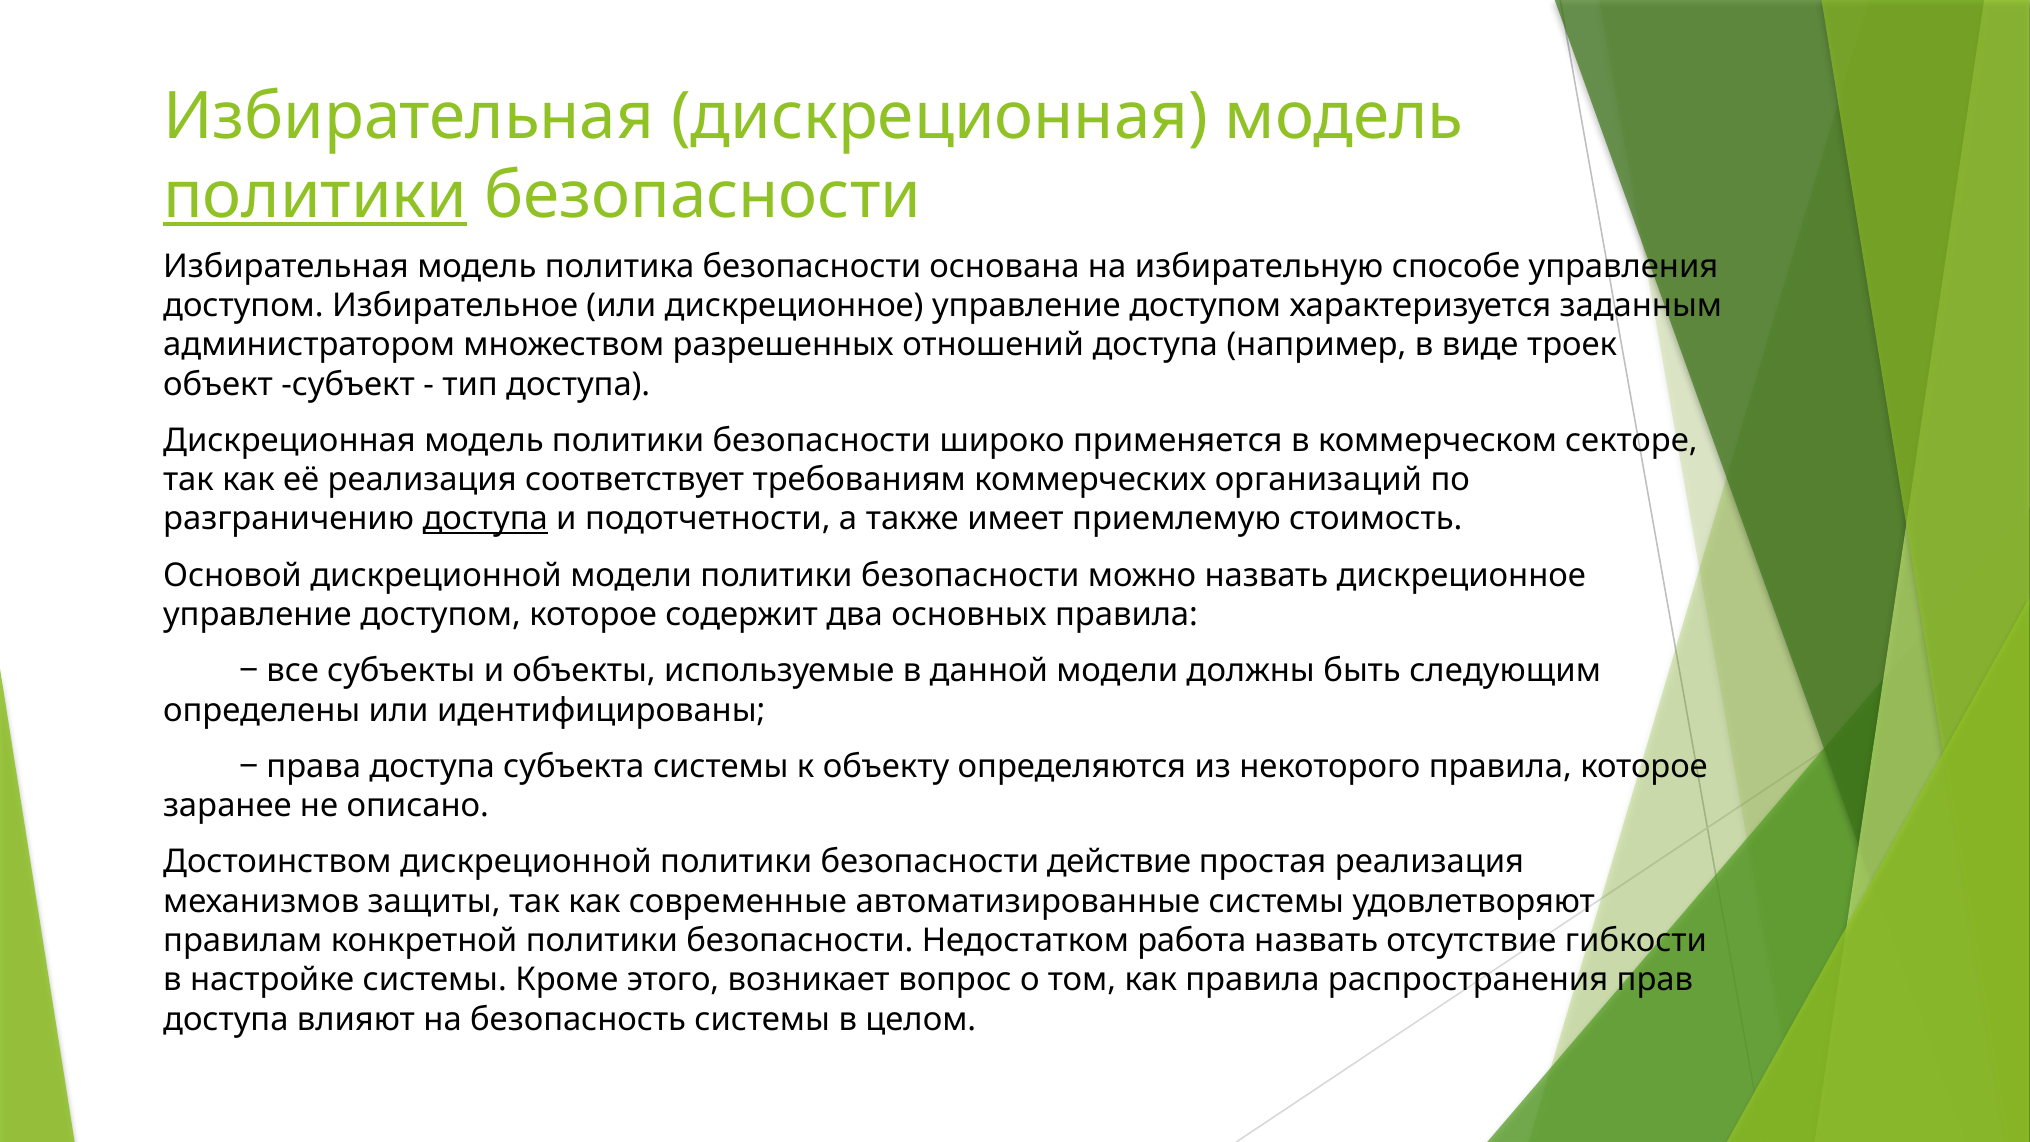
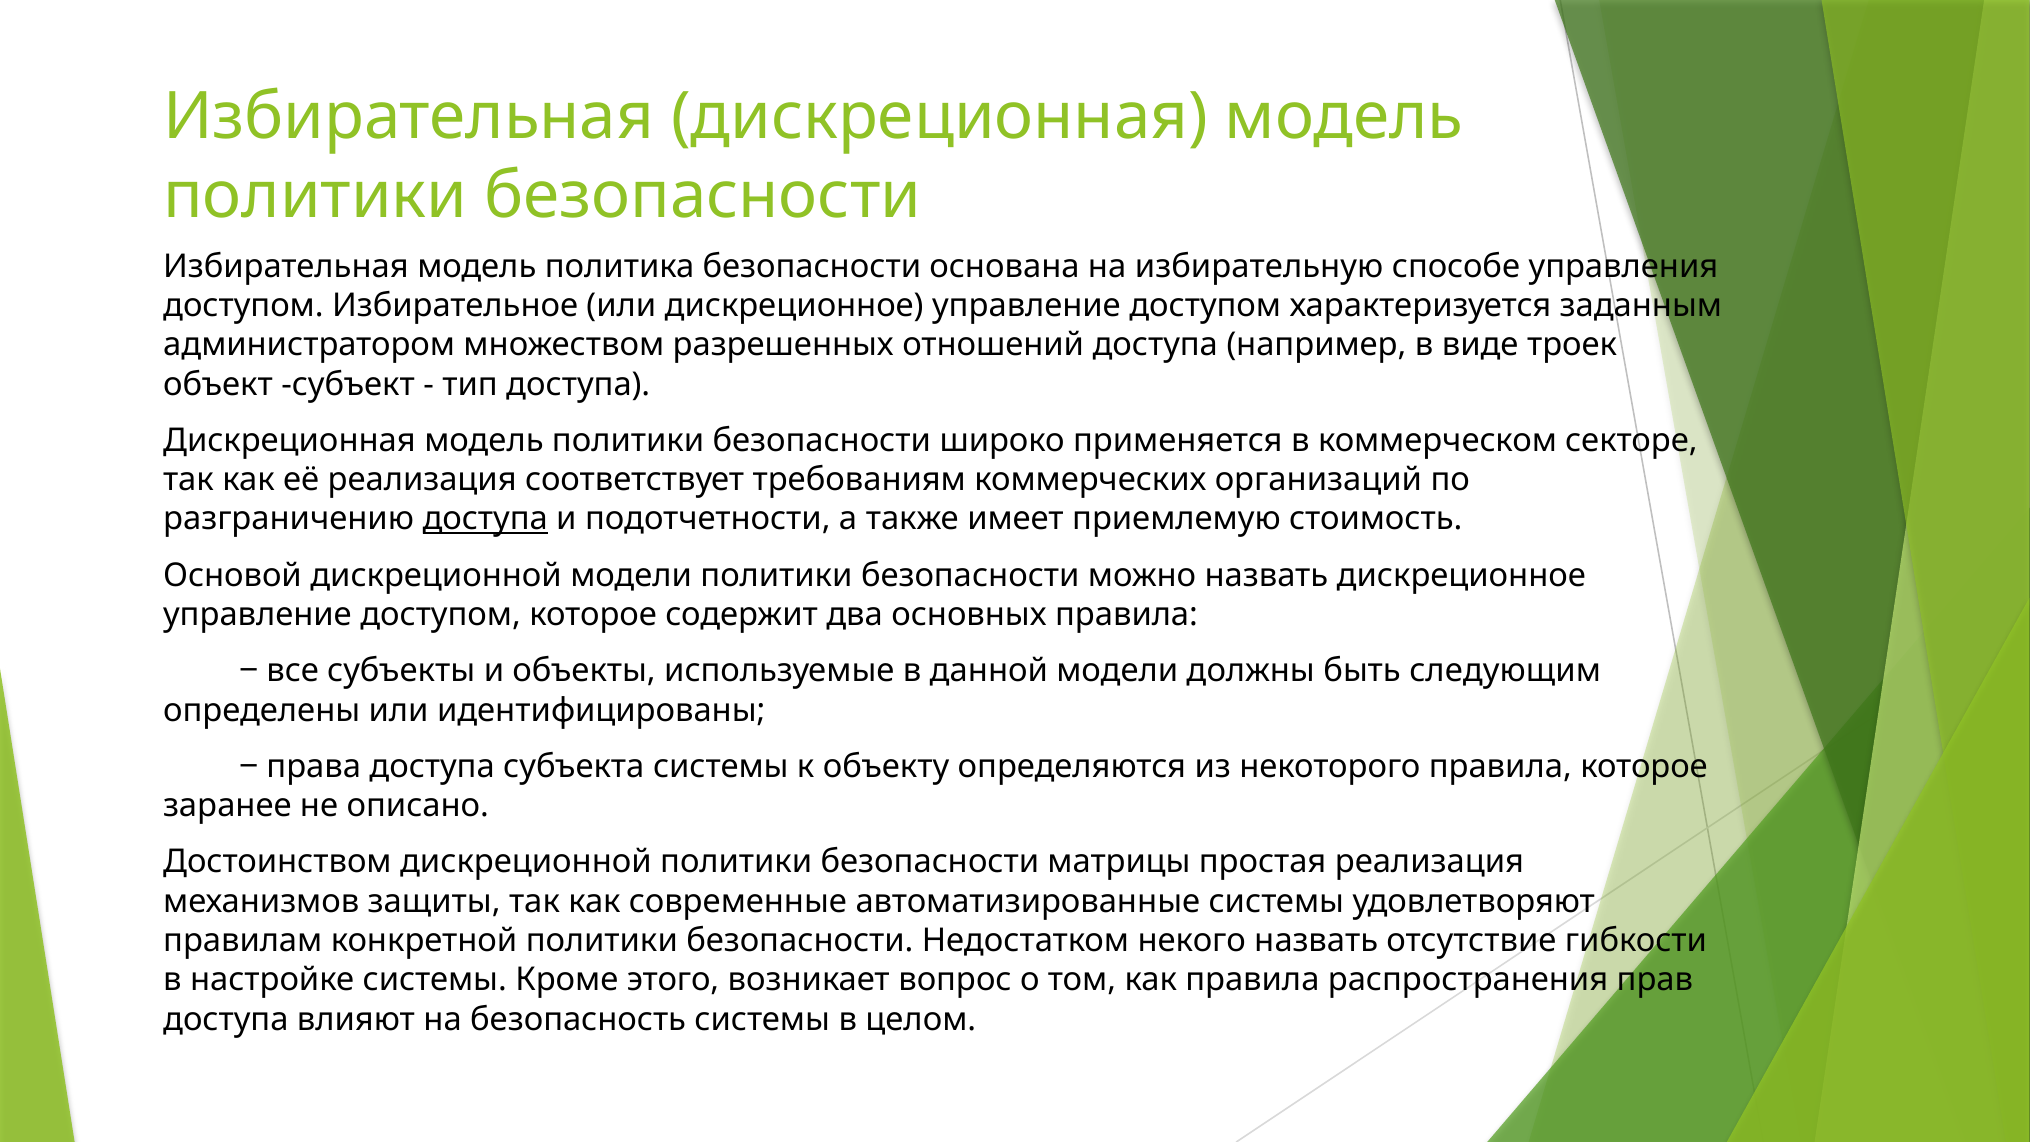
политики underline: present -> none (315, 195)
действие: действие -> матрицы (1119, 862)
работа: работа -> некого (1192, 941)
